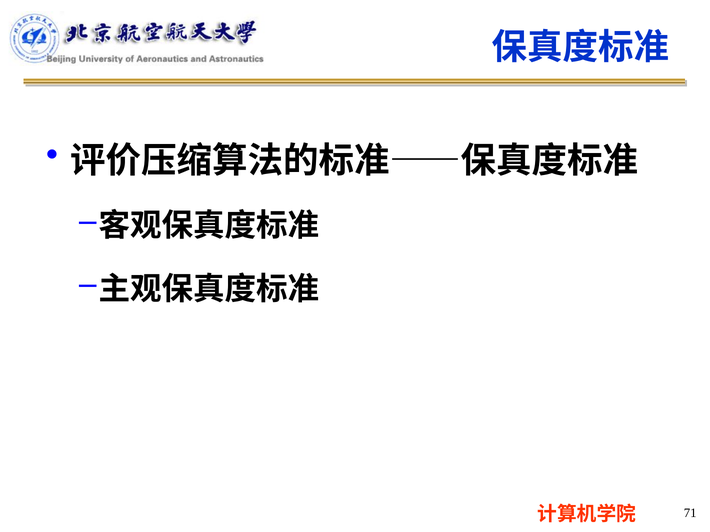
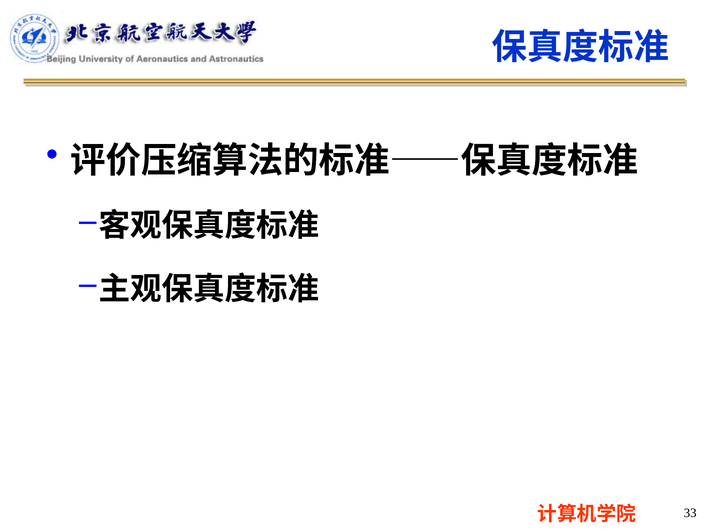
71: 71 -> 33 (690, 513)
